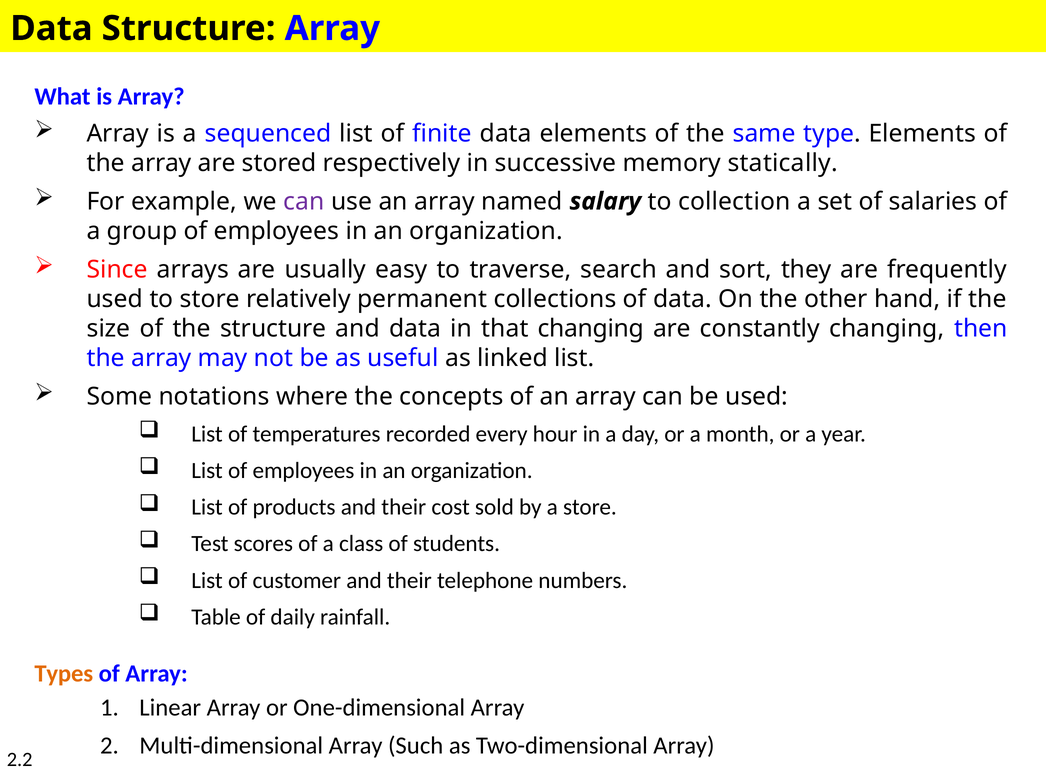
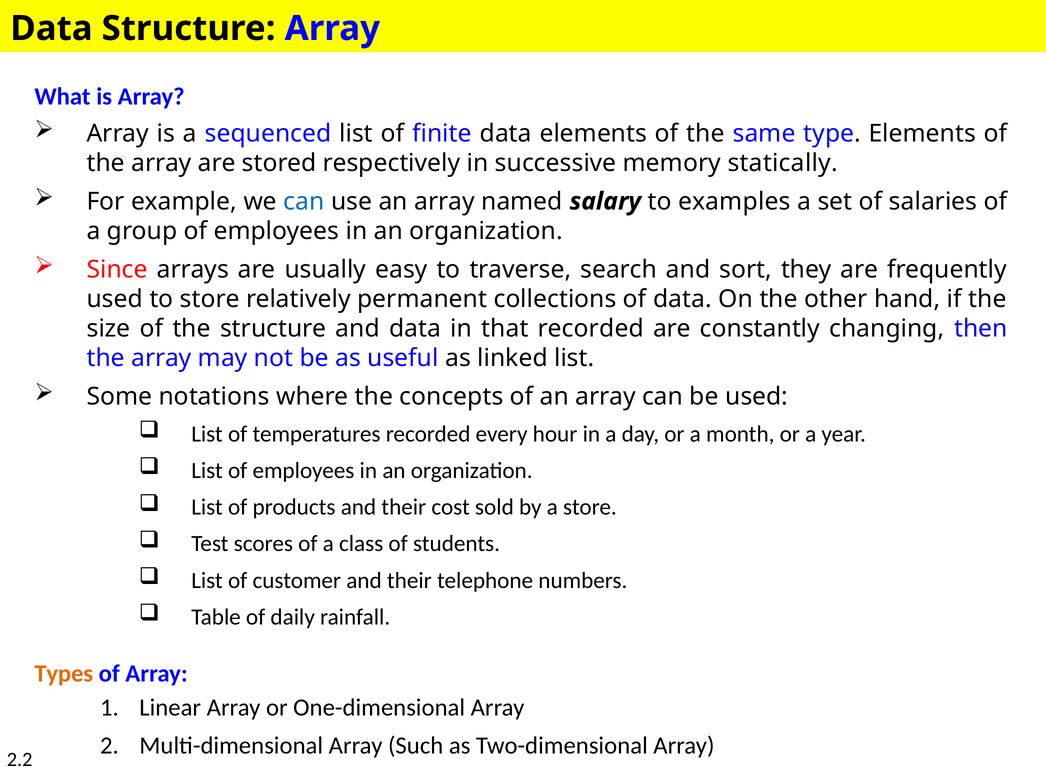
can colour: purple -> blue (304, 202)
collection: collection -> examples (734, 202)
that changing: changing -> recorded (591, 329)
